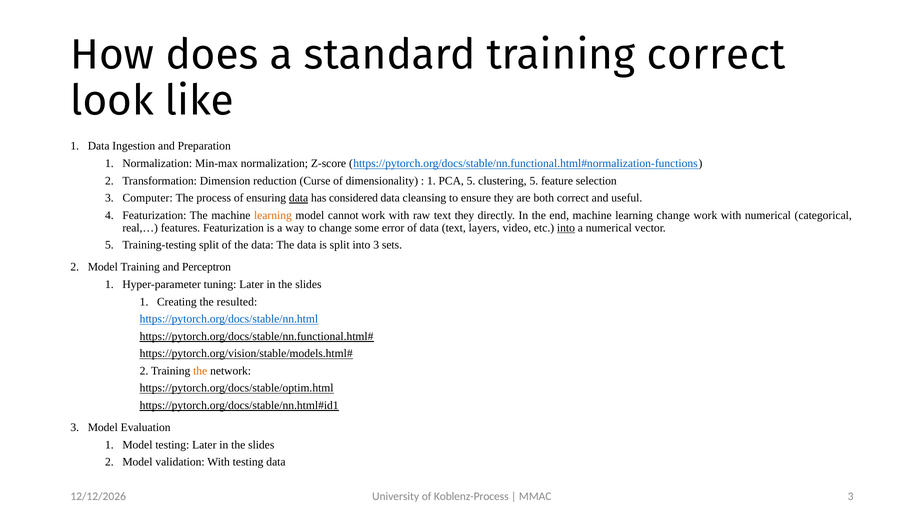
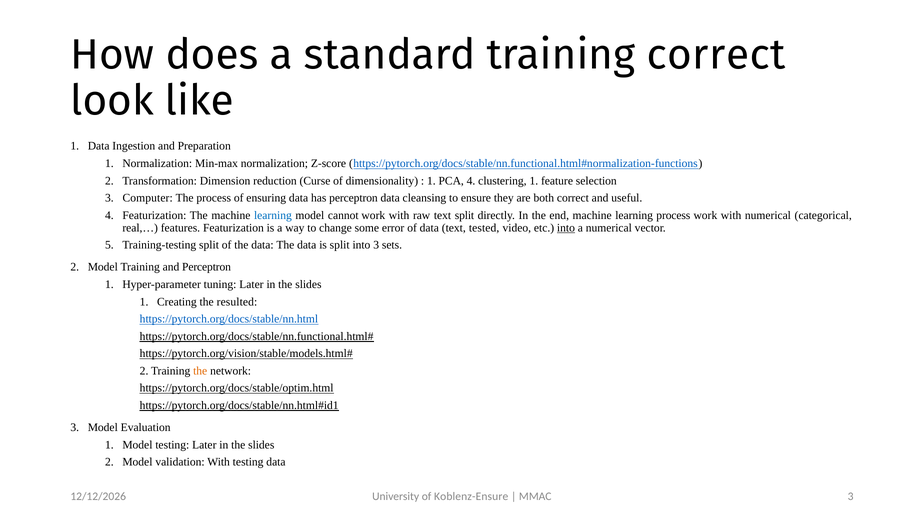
PCA 5: 5 -> 4 (471, 181)
clustering 5: 5 -> 1 (534, 181)
data underline: present -> none (299, 198)
has considered: considered -> perceptron (353, 198)
learning colour: orange -> blue (273, 215)
text they: they -> split (465, 215)
learning change: change -> process (673, 215)
layers: layers -> tested (484, 228)
Koblenz-Process: Koblenz-Process -> Koblenz-Ensure (471, 496)
